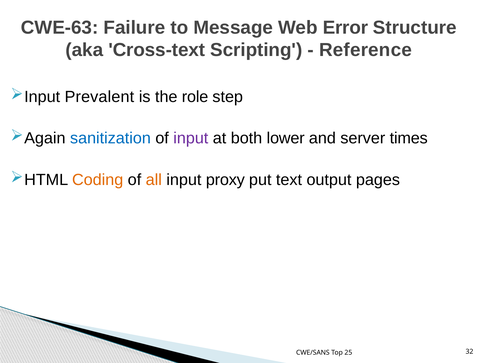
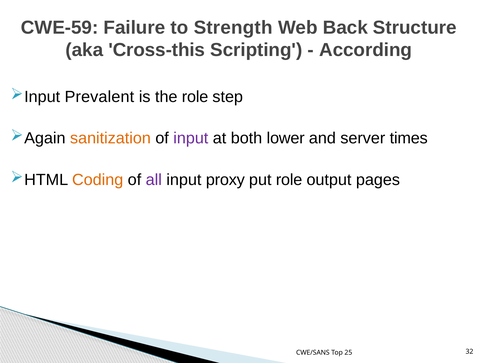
CWE-63: CWE-63 -> CWE-59 (60, 28)
Message: Message -> Strength (233, 28)
Error: Error -> Back (345, 28)
Cross-text: Cross-text -> Cross-this (157, 50)
Reference: Reference -> According (366, 50)
sanitization colour: blue -> orange (110, 139)
all colour: orange -> purple (154, 180)
put text: text -> role (289, 180)
